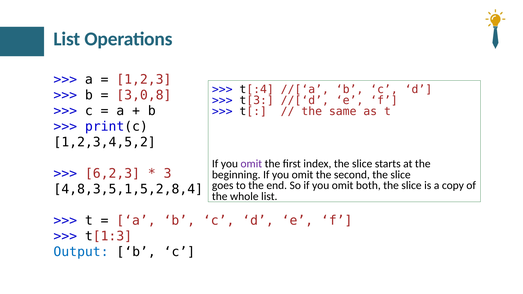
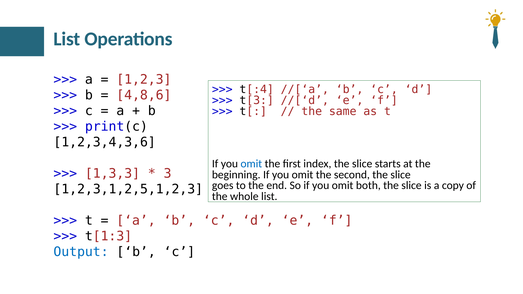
3,0,8: 3,0,8 -> 4,8,6 (144, 95)
1,2,3,4,5,2: 1,2,3,4,5,2 -> 1,2,3,4,3,6 (105, 142)
omit colour: purple -> blue (251, 164)
6,2,3: 6,2,3 -> 1,3,3 (112, 174)
4,8,3,5,1,5,2,8,4: 4,8,3,5,1,5,2,8,4 -> 1,2,3,1,2,5,1,2,3 (128, 189)
